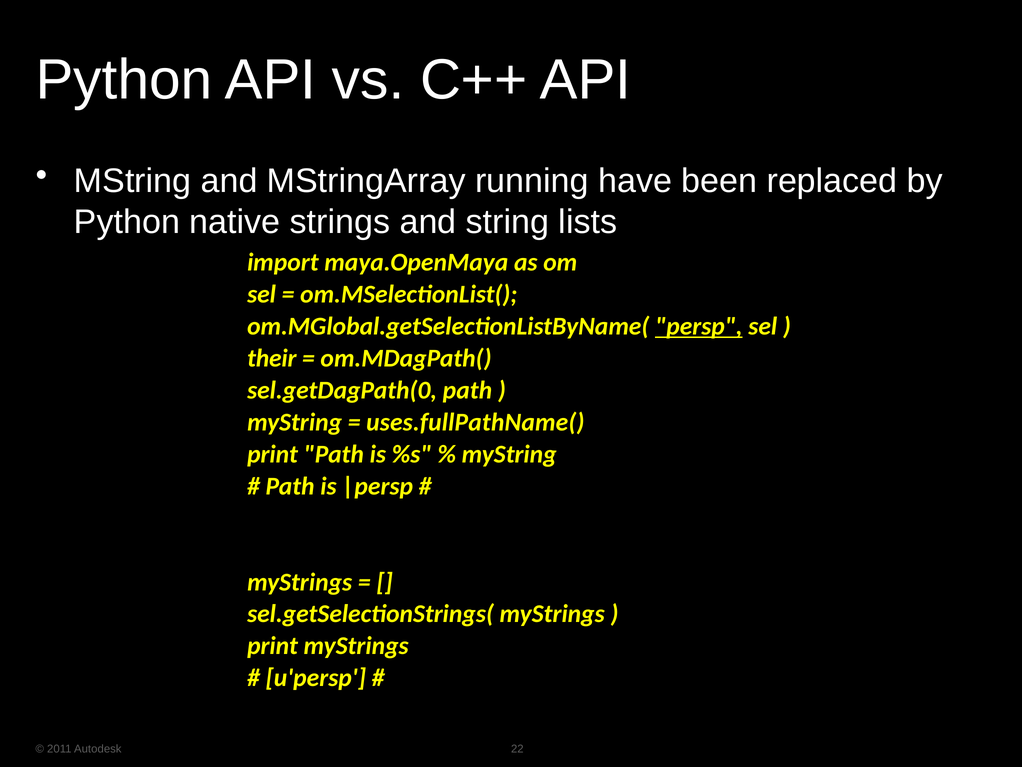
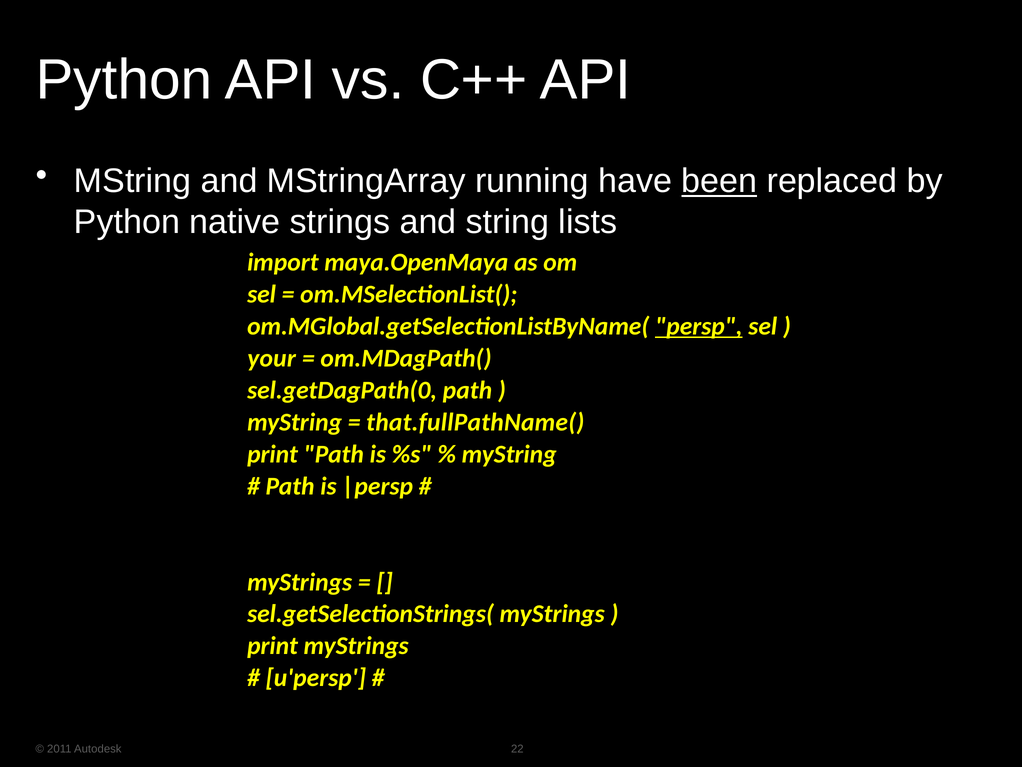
been underline: none -> present (719, 181)
their: their -> your (272, 358)
uses.fullPathName(: uses.fullPathName( -> that.fullPathName( (475, 422)
